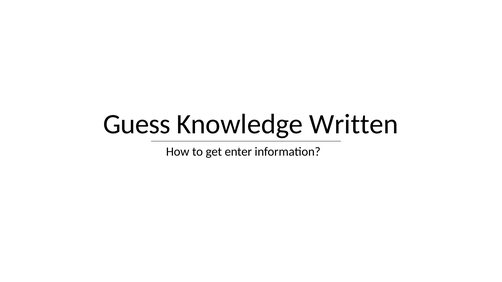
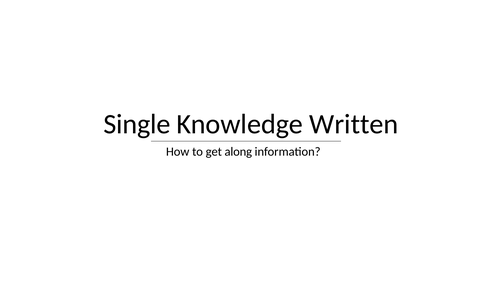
Guess: Guess -> Single (137, 125)
enter: enter -> along (238, 152)
